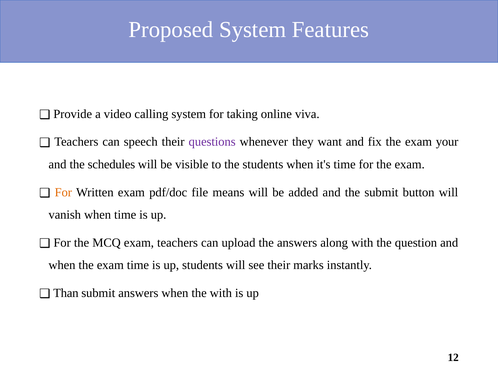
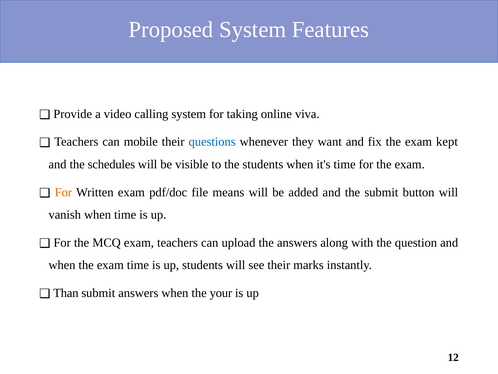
speech: speech -> mobile (141, 142)
questions colour: purple -> blue (212, 142)
your: your -> kept (447, 142)
the with: with -> your (221, 293)
